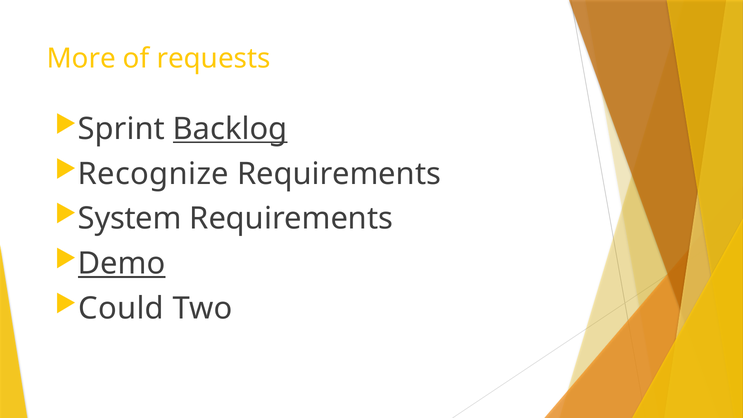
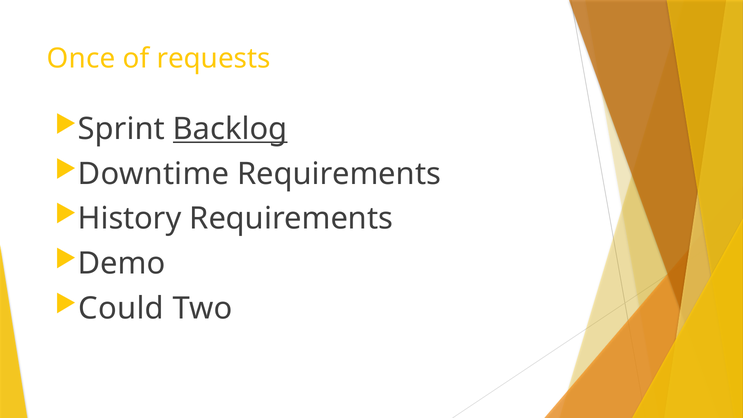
More: More -> Once (81, 59)
Recognize: Recognize -> Downtime (153, 174)
System: System -> History (130, 219)
Demo underline: present -> none (122, 264)
